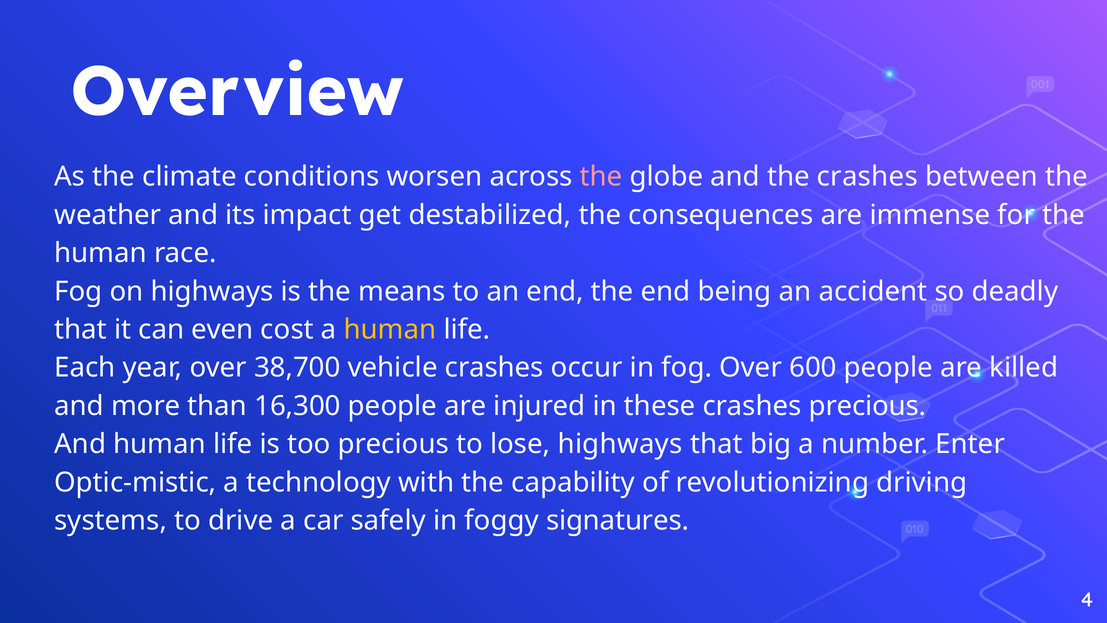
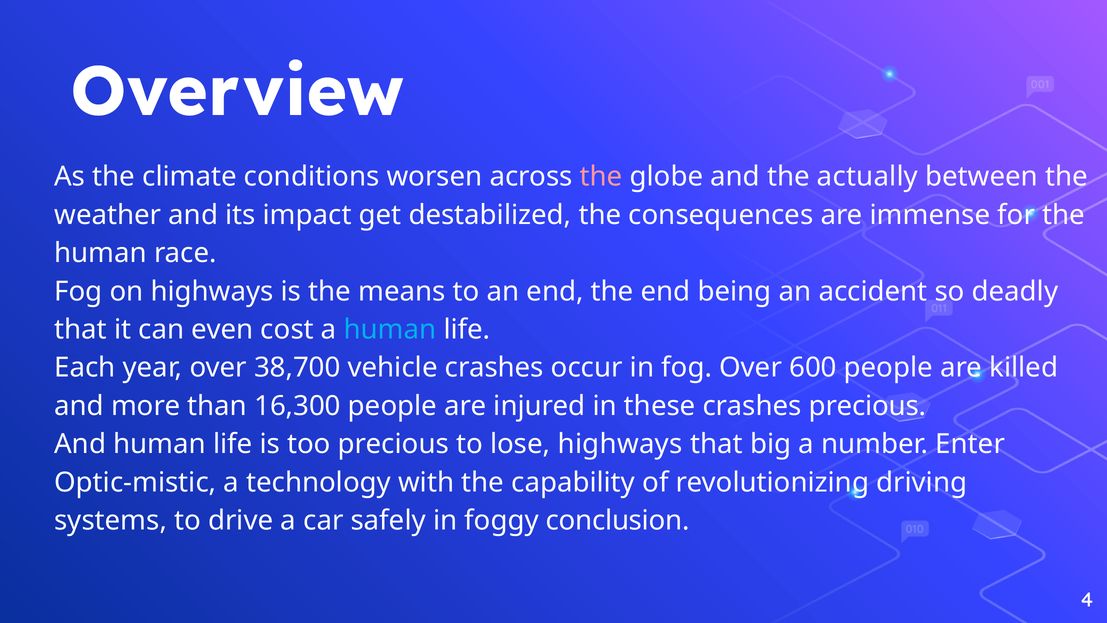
the crashes: crashes -> actually (867, 177)
human colour: yellow -> light blue (390, 329)
signatures: signatures -> conclusion (618, 520)
